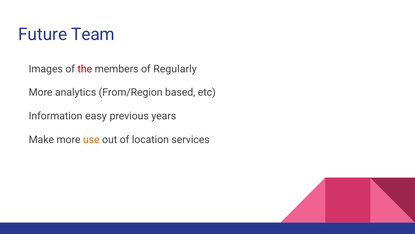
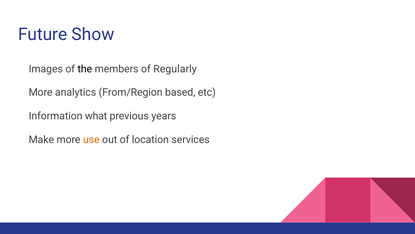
Team: Team -> Show (93, 34)
the colour: red -> black (85, 69)
easy: easy -> what (96, 116)
